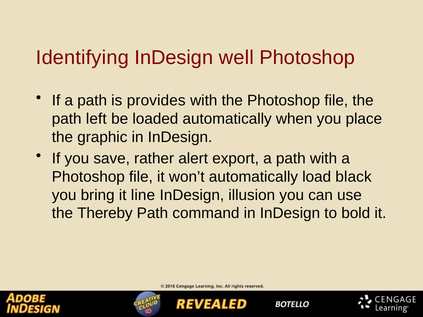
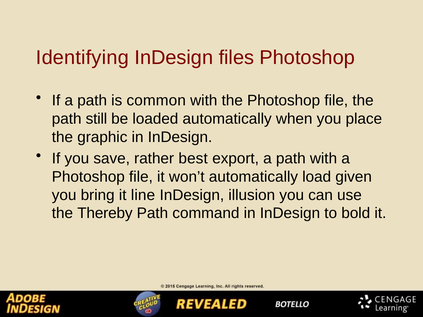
well: well -> files (236, 58)
provides: provides -> common (156, 100)
left: left -> still (96, 119)
alert: alert -> best (193, 158)
black: black -> given (354, 177)
